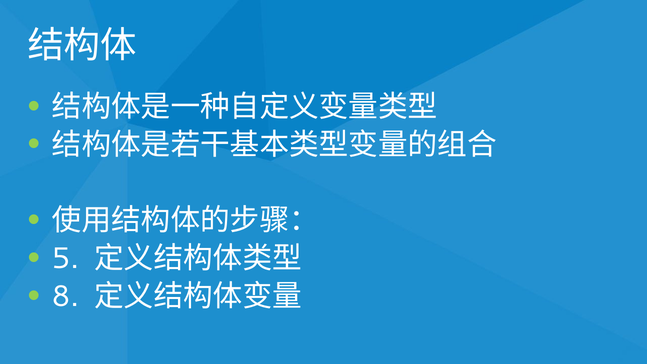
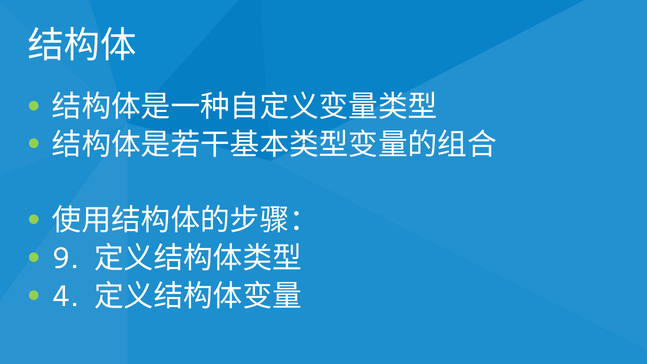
5: 5 -> 9 (65, 259)
8: 8 -> 4 (65, 297)
